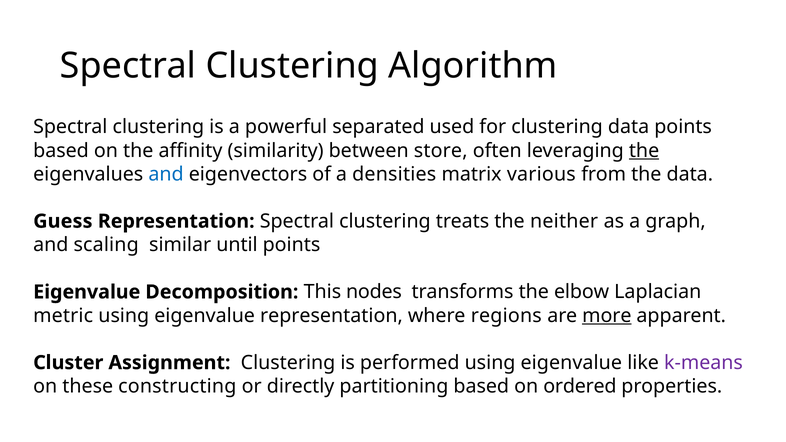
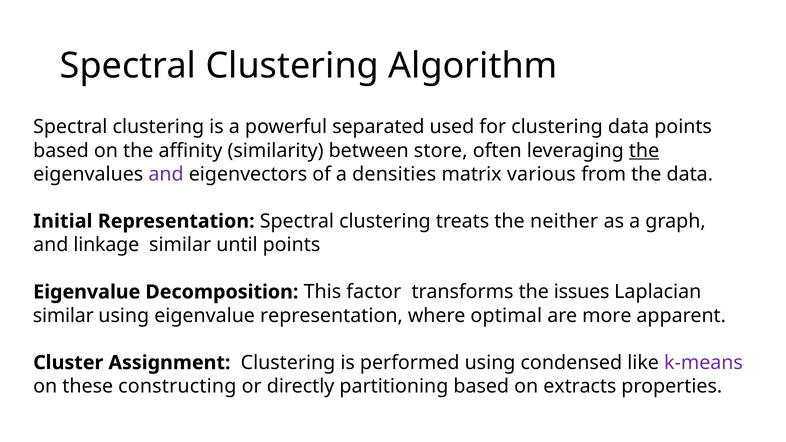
and colour: blue -> purple (166, 174)
Guess: Guess -> Initial (63, 221)
scaling: scaling -> linkage (106, 245)
nodes: nodes -> factor (374, 292)
elbow: elbow -> issues (582, 292)
metric: metric -> similar (63, 316)
regions: regions -> optimal (506, 316)
more underline: present -> none (607, 316)
performed using eigenvalue: eigenvalue -> condensed (571, 363)
ordered: ordered -> extracts (580, 386)
